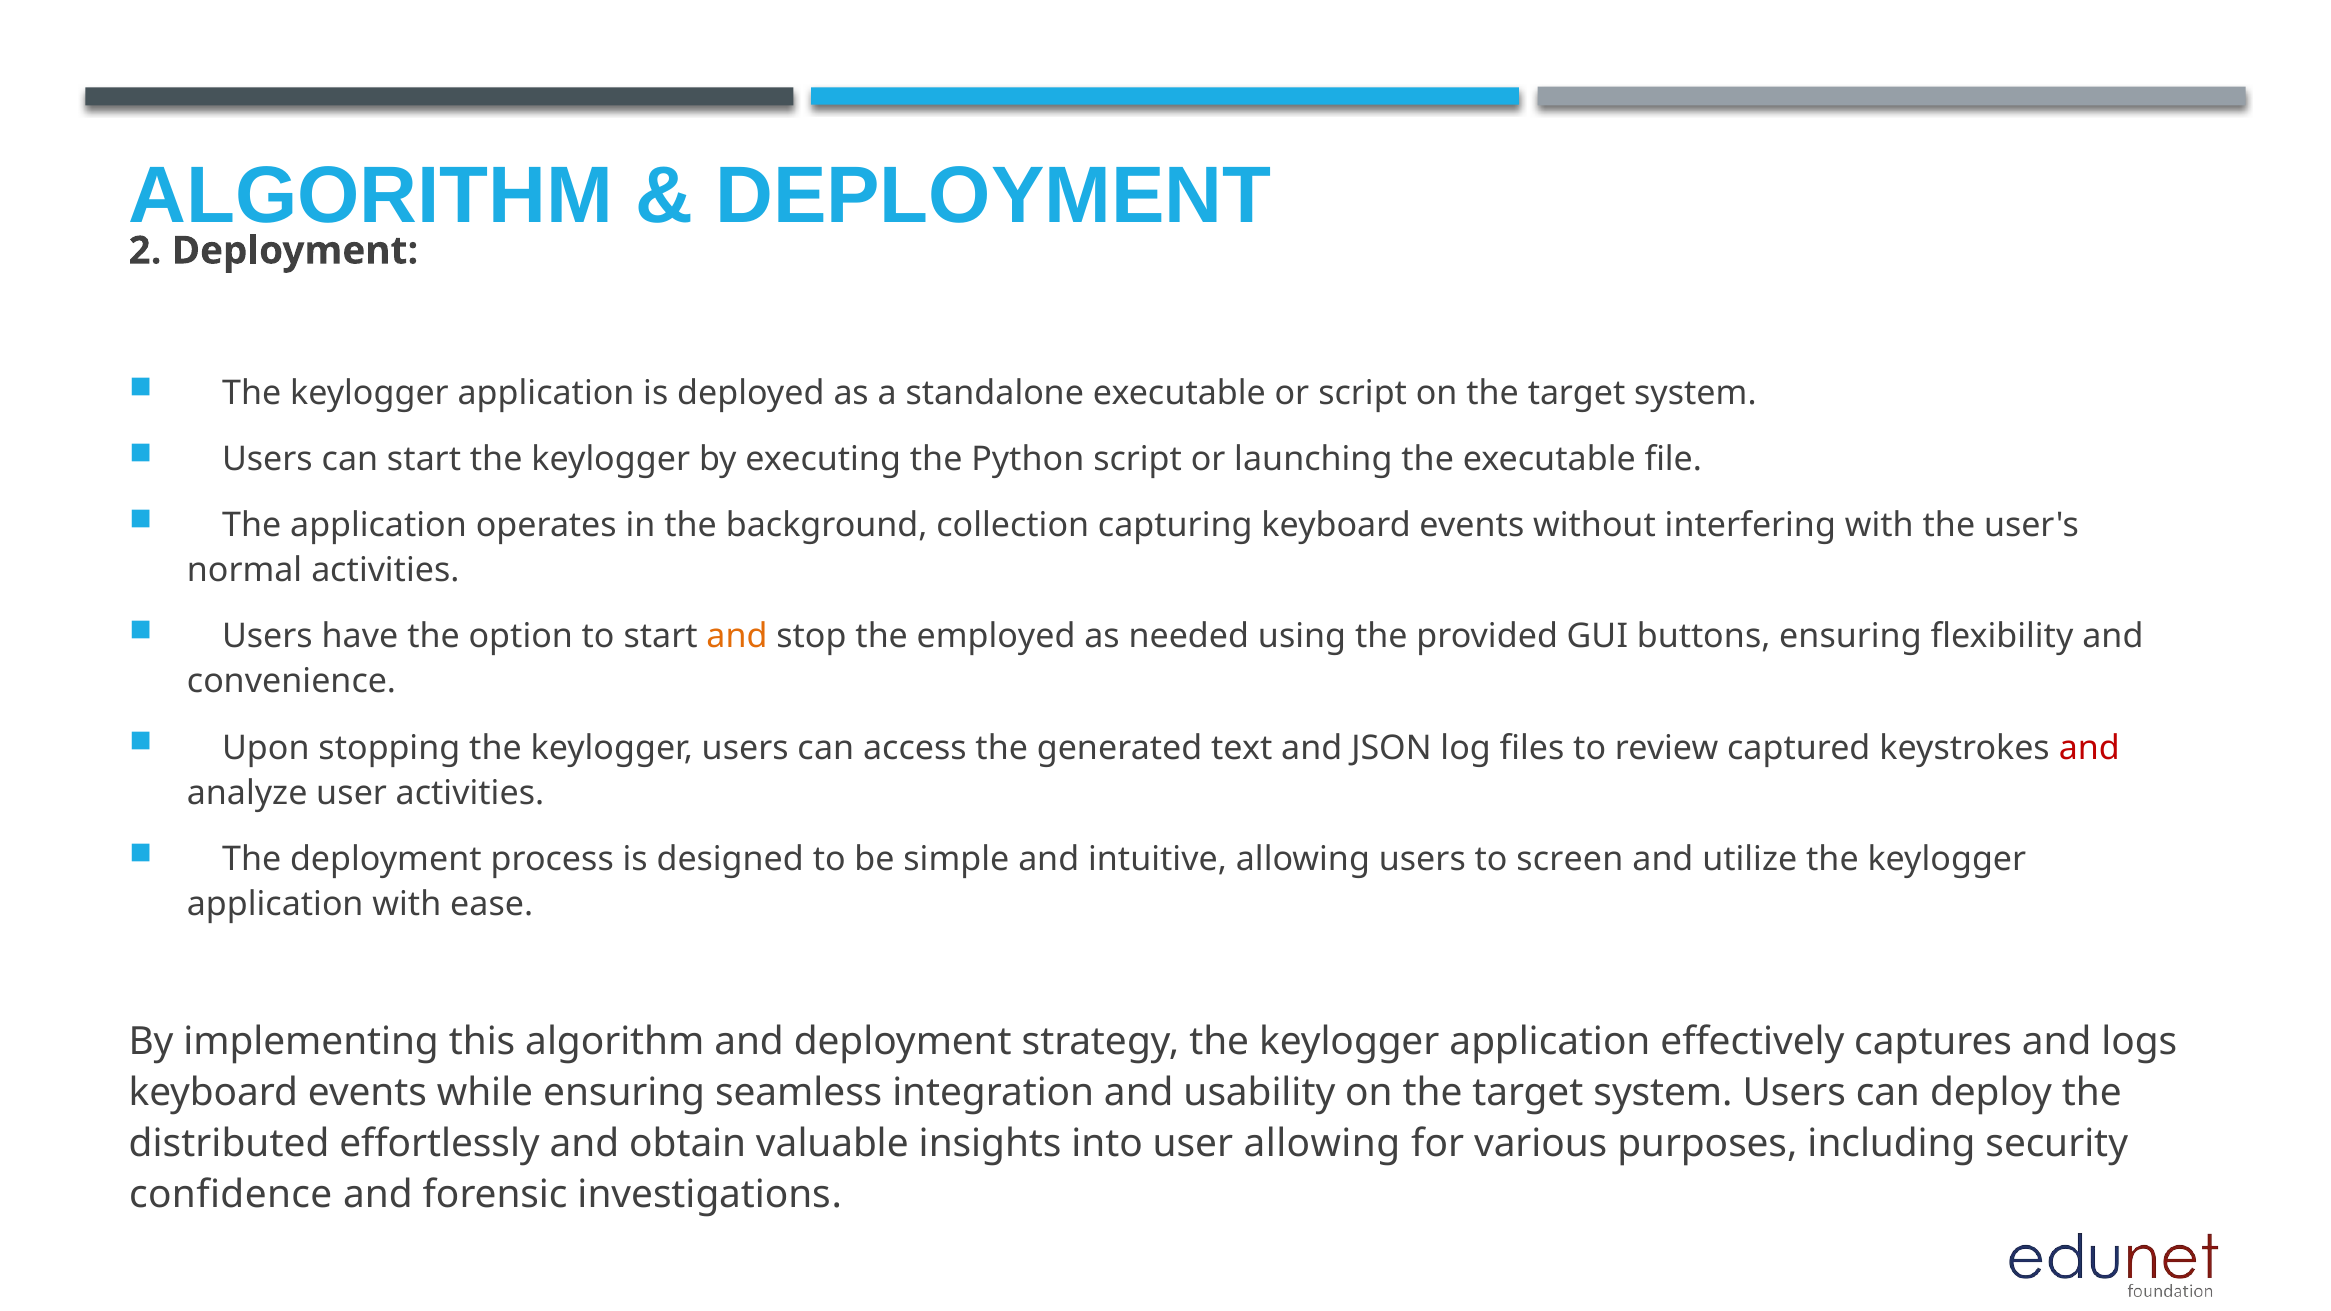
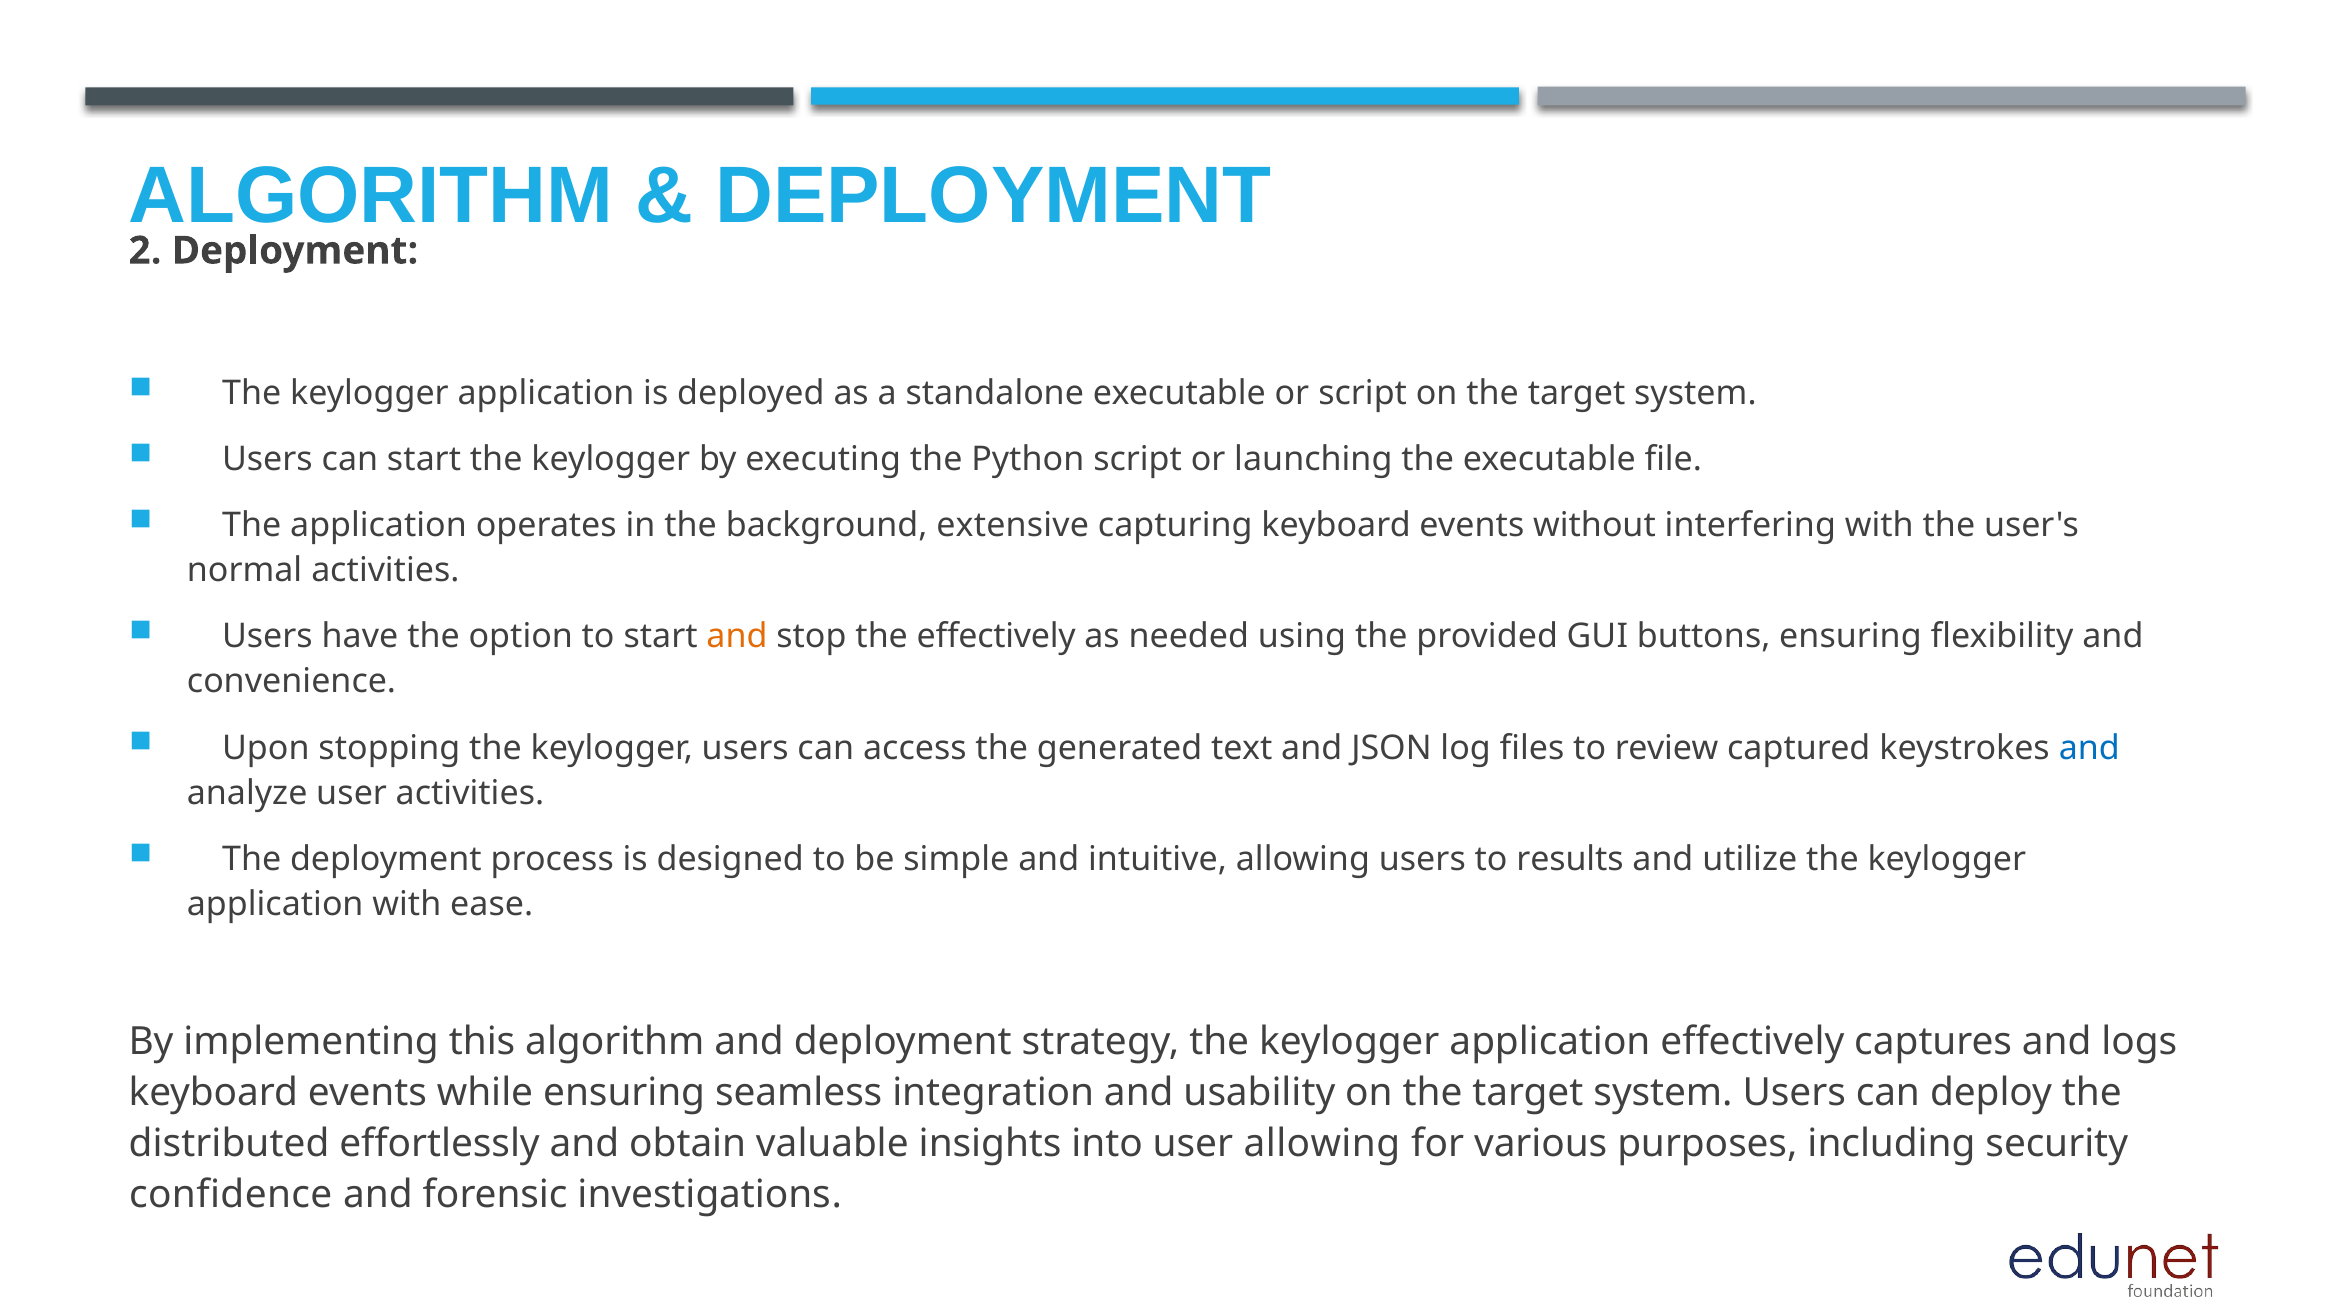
collection: collection -> extensive (1013, 526)
the employed: employed -> effectively (996, 637)
and colour: red -> blue (2089, 748)
screen: screen -> results (1570, 859)
